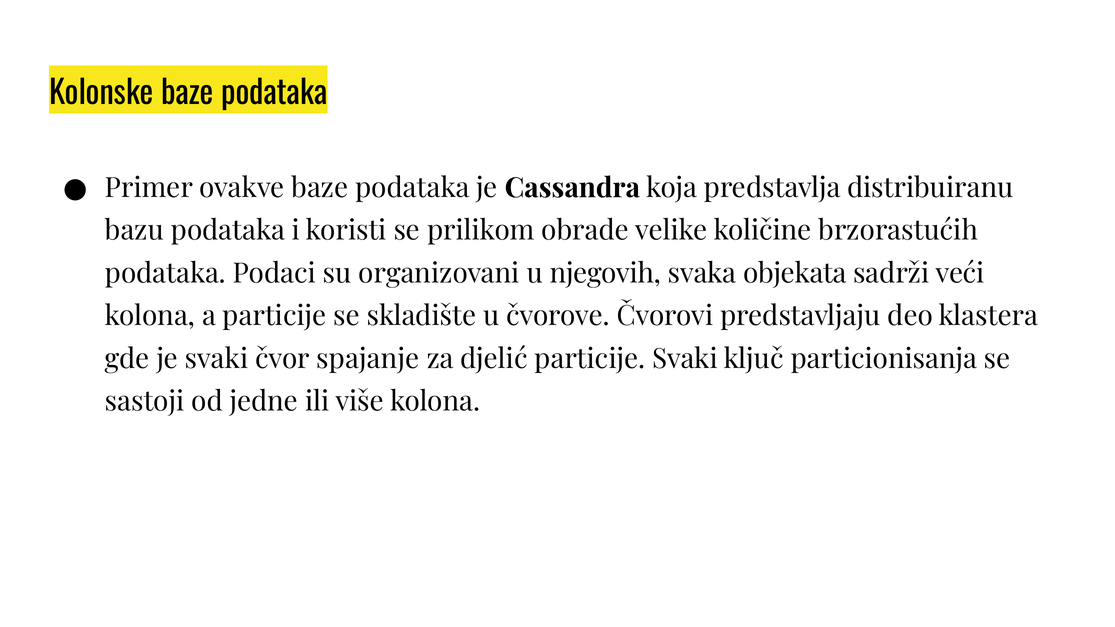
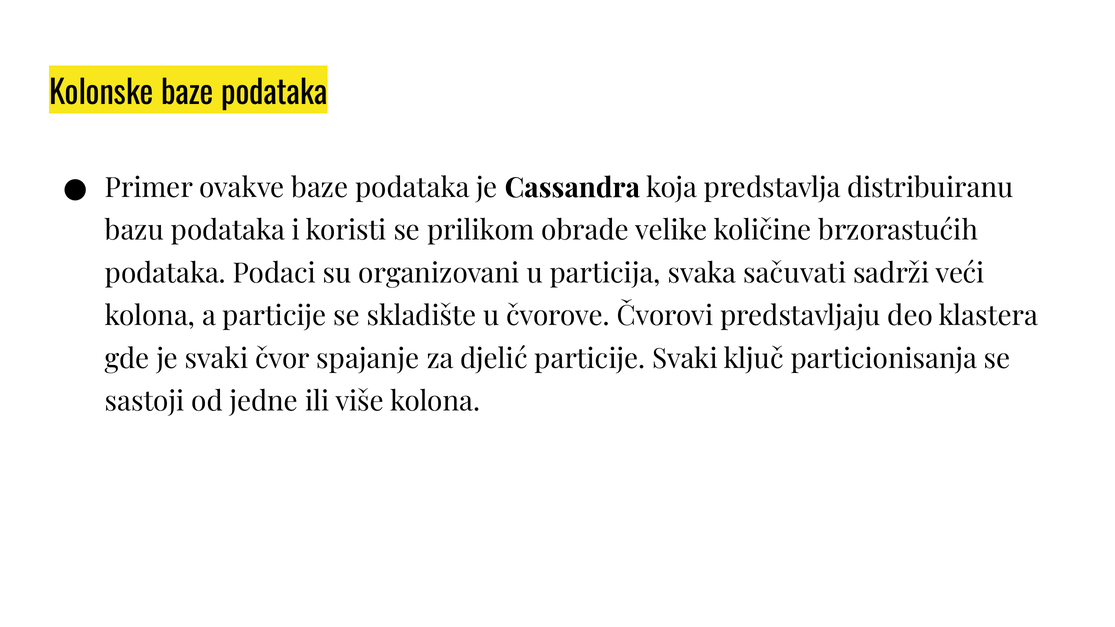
njegovih: njegovih -> particija (605, 274)
objekata: objekata -> sačuvati (795, 274)
